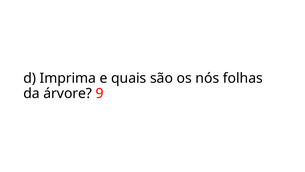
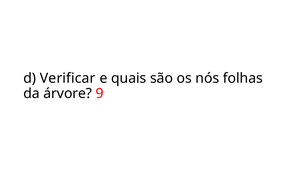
Imprima: Imprima -> Verificar (68, 78)
